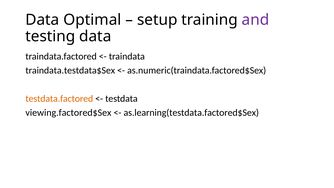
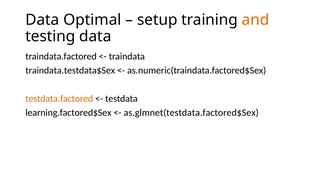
and colour: purple -> orange (255, 20)
viewing.factored$Sex: viewing.factored$Sex -> learning.factored$Sex (68, 112)
as.learning(testdata.factored$Sex: as.learning(testdata.factored$Sex -> as.glmnet(testdata.factored$Sex (191, 112)
